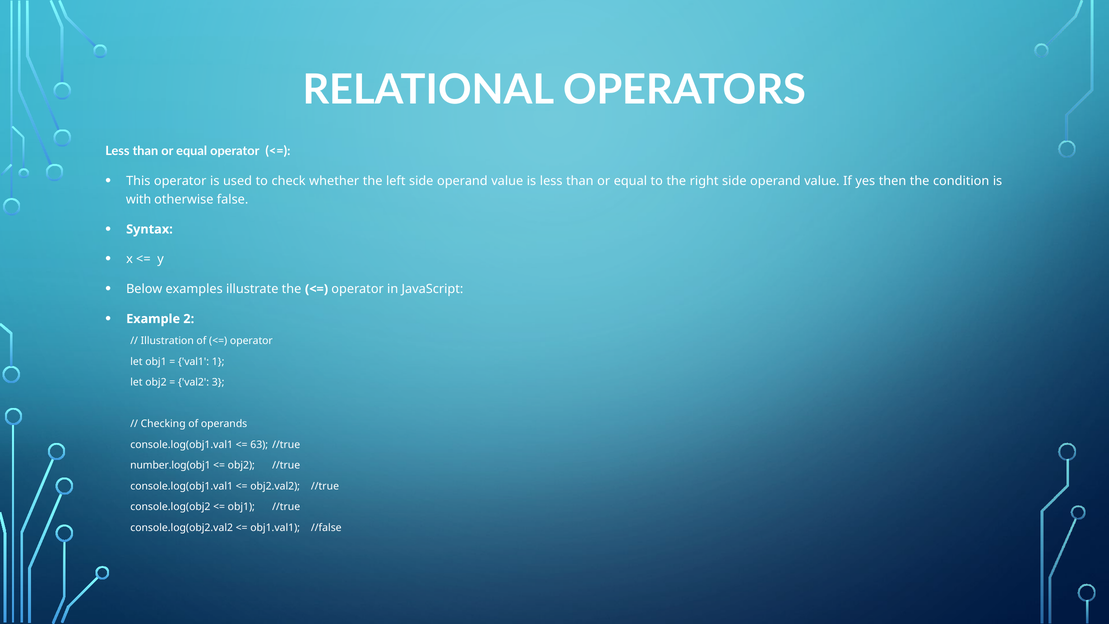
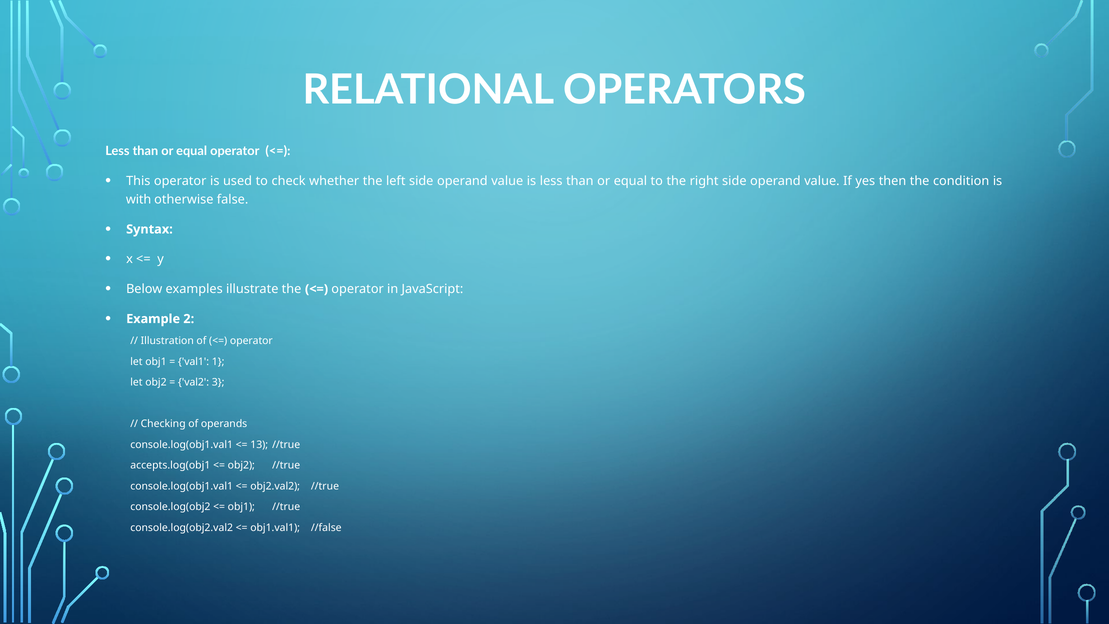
63: 63 -> 13 (259, 445)
number.log(obj1: number.log(obj1 -> accepts.log(obj1 (170, 465)
